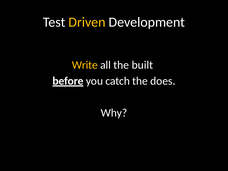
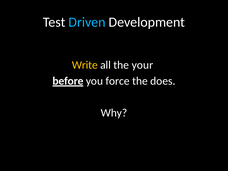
Driven colour: yellow -> light blue (87, 22)
built: built -> your (142, 65)
catch: catch -> force (118, 81)
